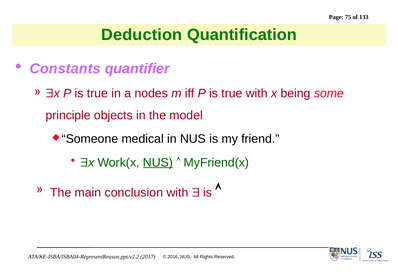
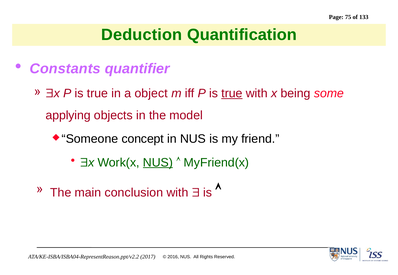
nodes: nodes -> object (151, 94)
true underline: none -> present (232, 94)
principle: principle -> applying (68, 116)
medical: medical -> concept (143, 139)
